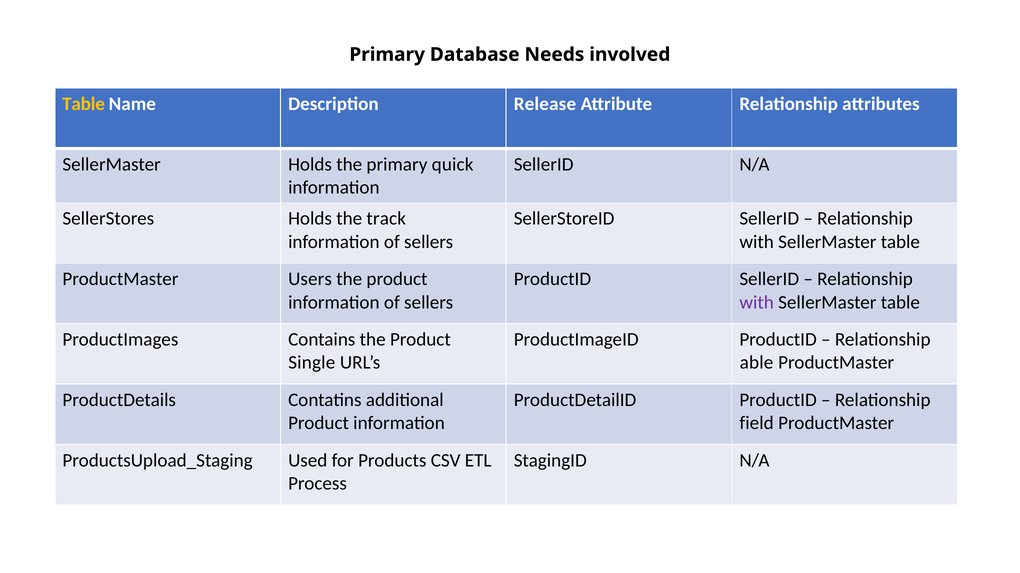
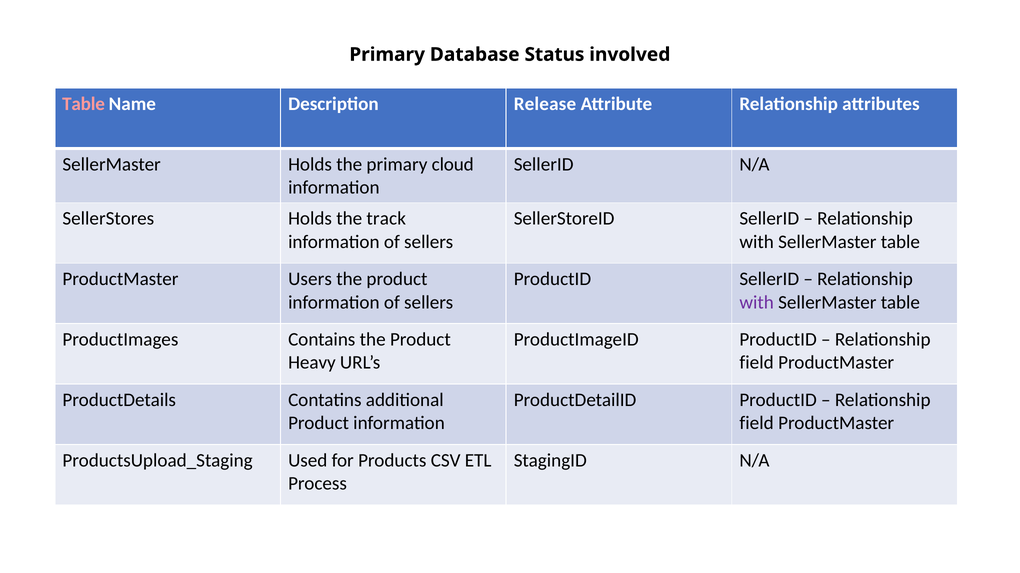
Needs: Needs -> Status (554, 55)
Table colour: yellow -> pink (84, 104)
quick: quick -> cloud (453, 164)
Single: Single -> Heavy (312, 363)
able: able -> field (757, 363)
